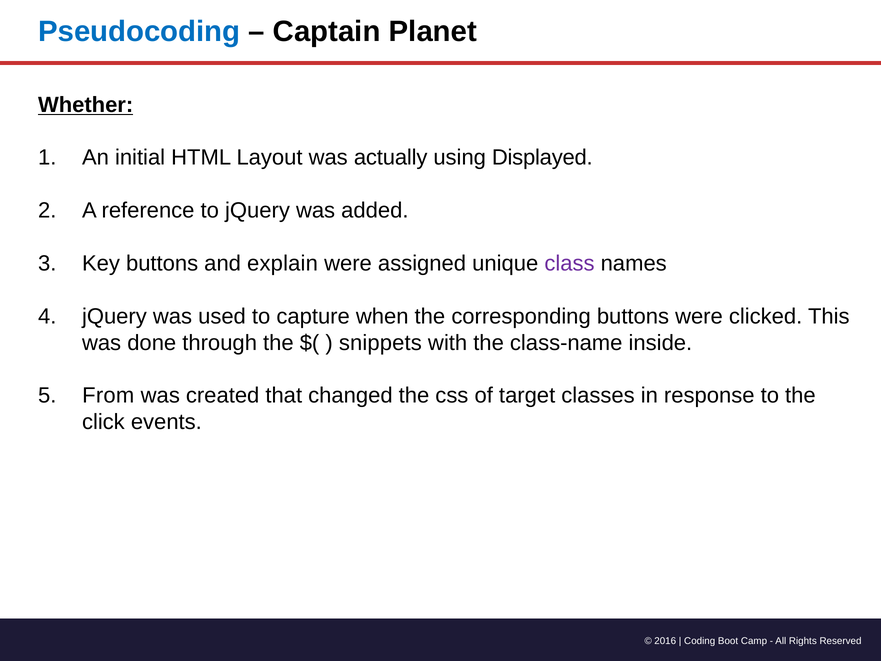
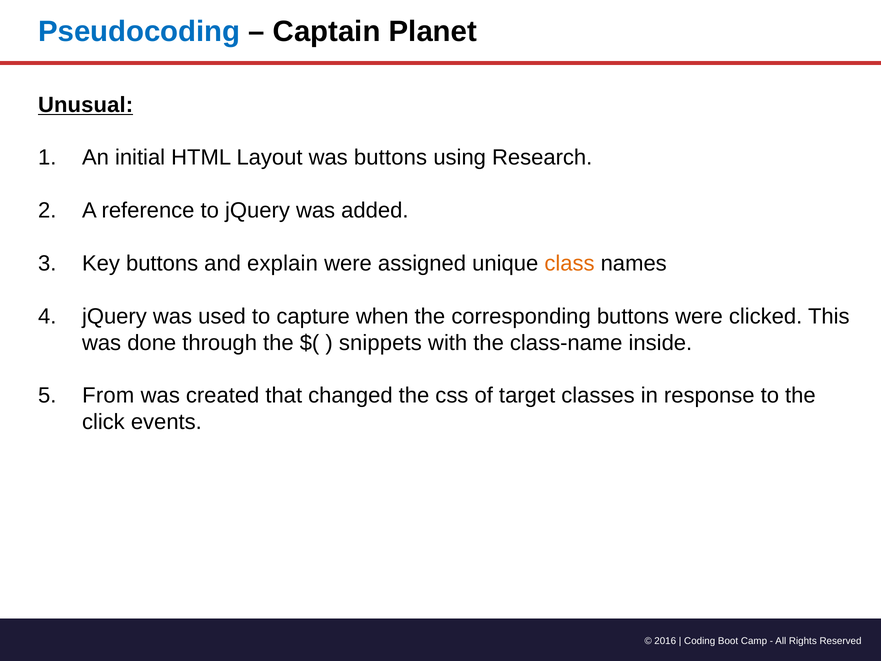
Whether: Whether -> Unusual (86, 105)
was actually: actually -> buttons (391, 158)
Displayed: Displayed -> Research (542, 158)
class colour: purple -> orange (570, 263)
